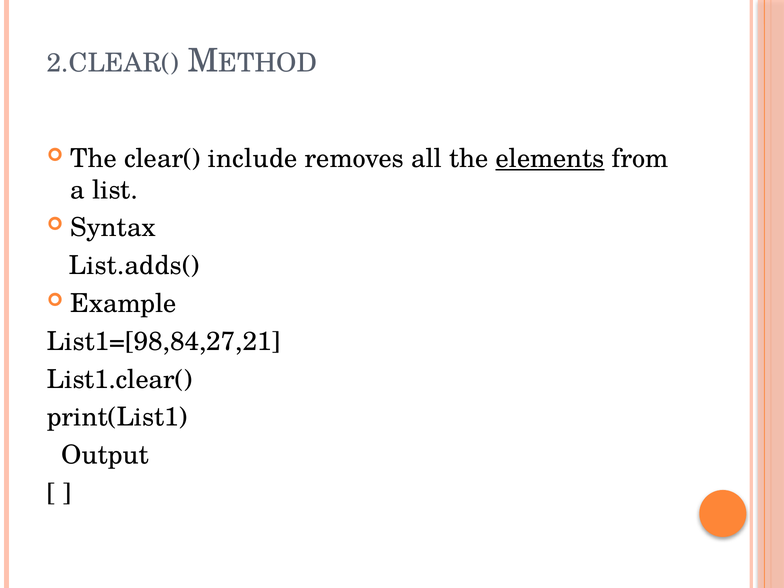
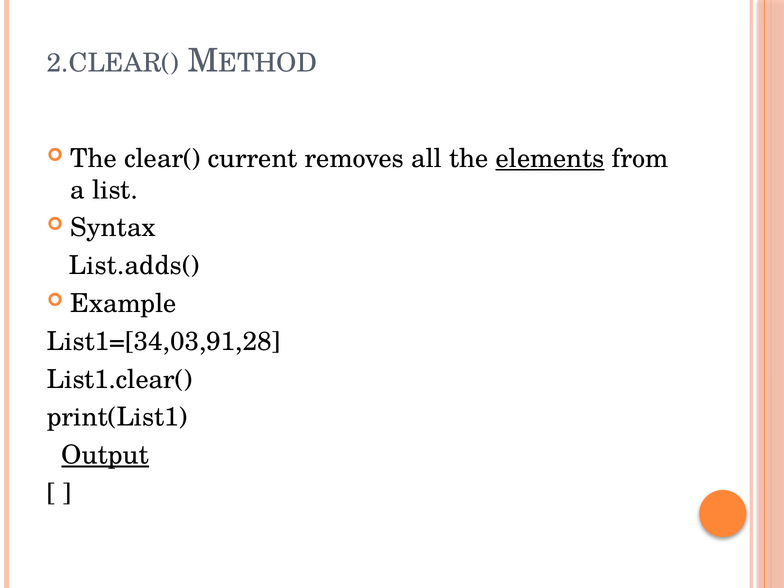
include: include -> current (253, 159)
List1=[98,84,27,21: List1=[98,84,27,21 -> List1=[34,03,91,28 (164, 342)
Output underline: none -> present (105, 455)
